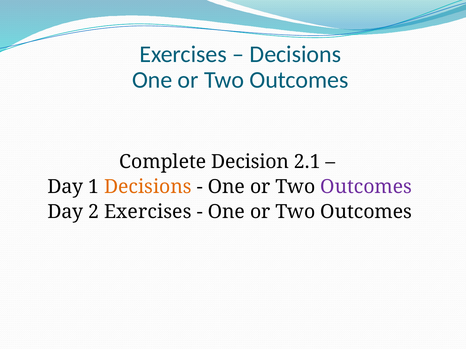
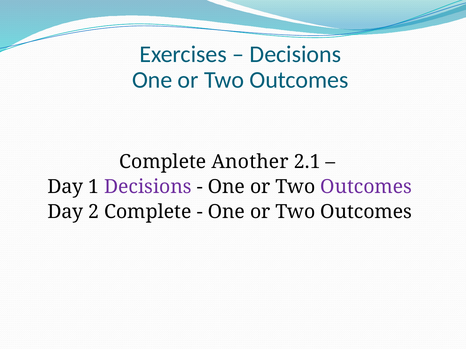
Decision: Decision -> Another (250, 162)
Decisions colour: orange -> purple (148, 187)
2 Exercises: Exercises -> Complete (148, 212)
